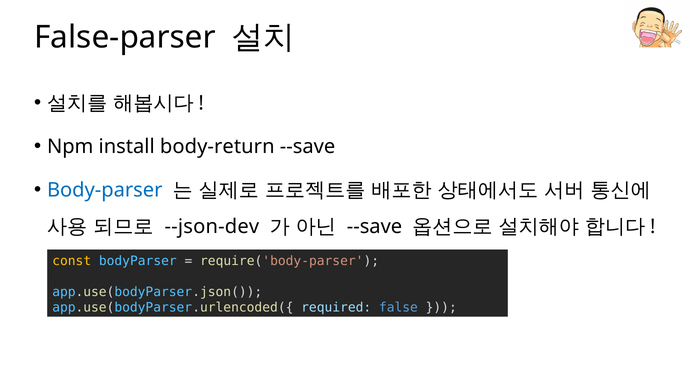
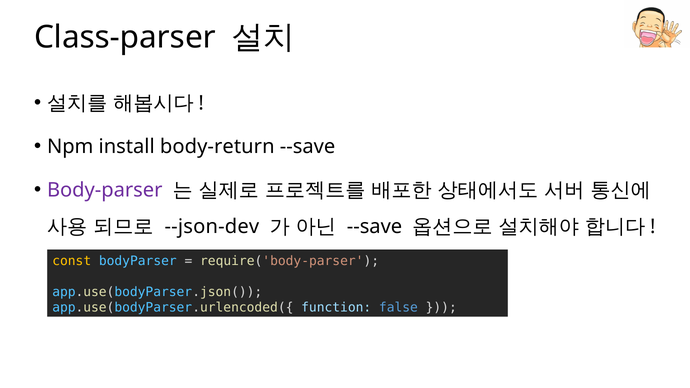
False-parser: False-parser -> Class-parser (125, 37)
Body-parser colour: blue -> purple (105, 190)
required: required -> function (336, 307)
